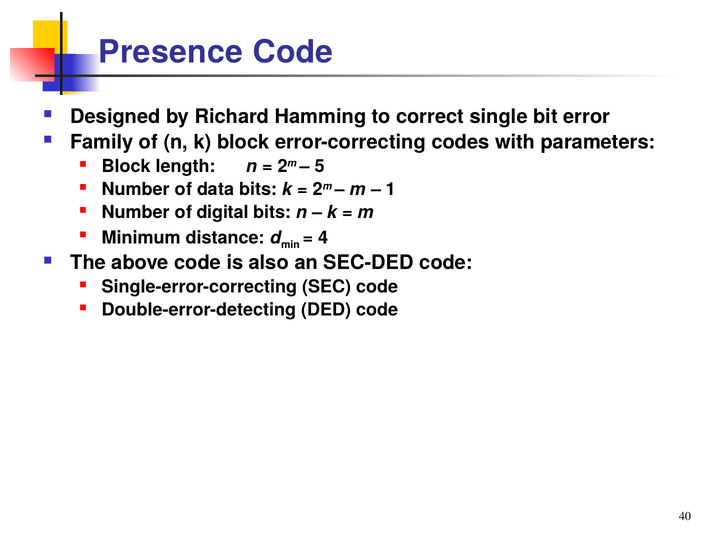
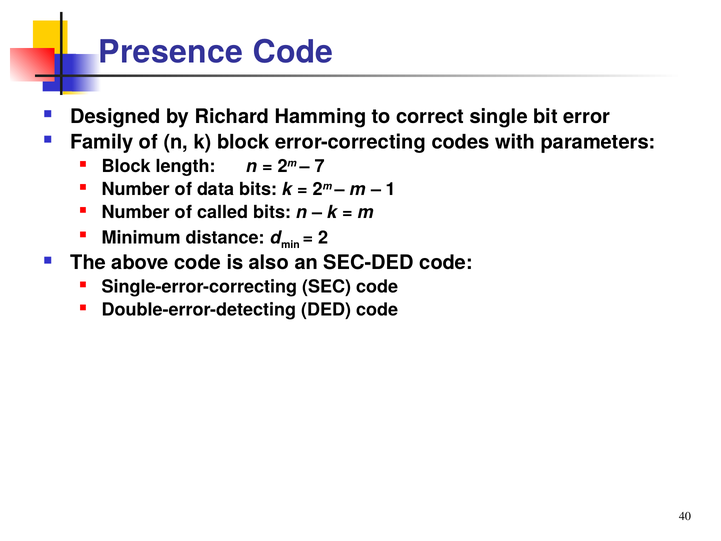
5: 5 -> 7 (320, 166)
digital: digital -> called (223, 212)
4: 4 -> 2 (323, 238)
